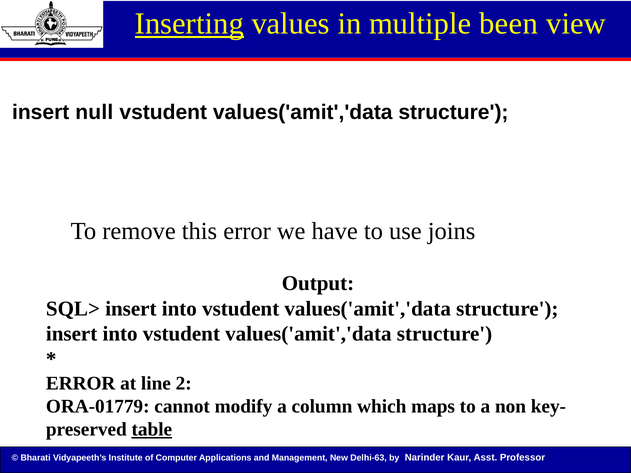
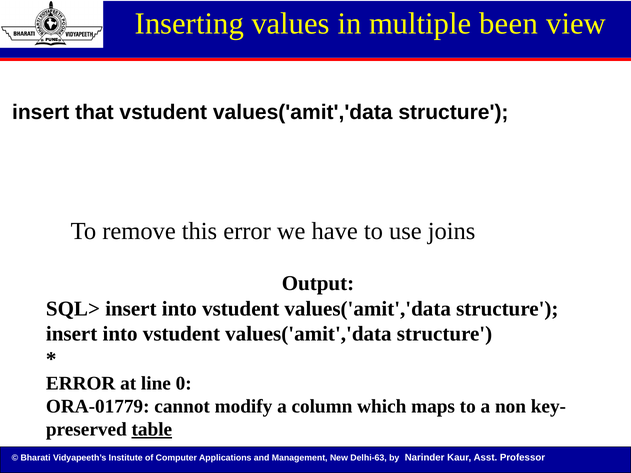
Inserting underline: present -> none (189, 24)
null: null -> that (94, 112)
2: 2 -> 0 (184, 383)
